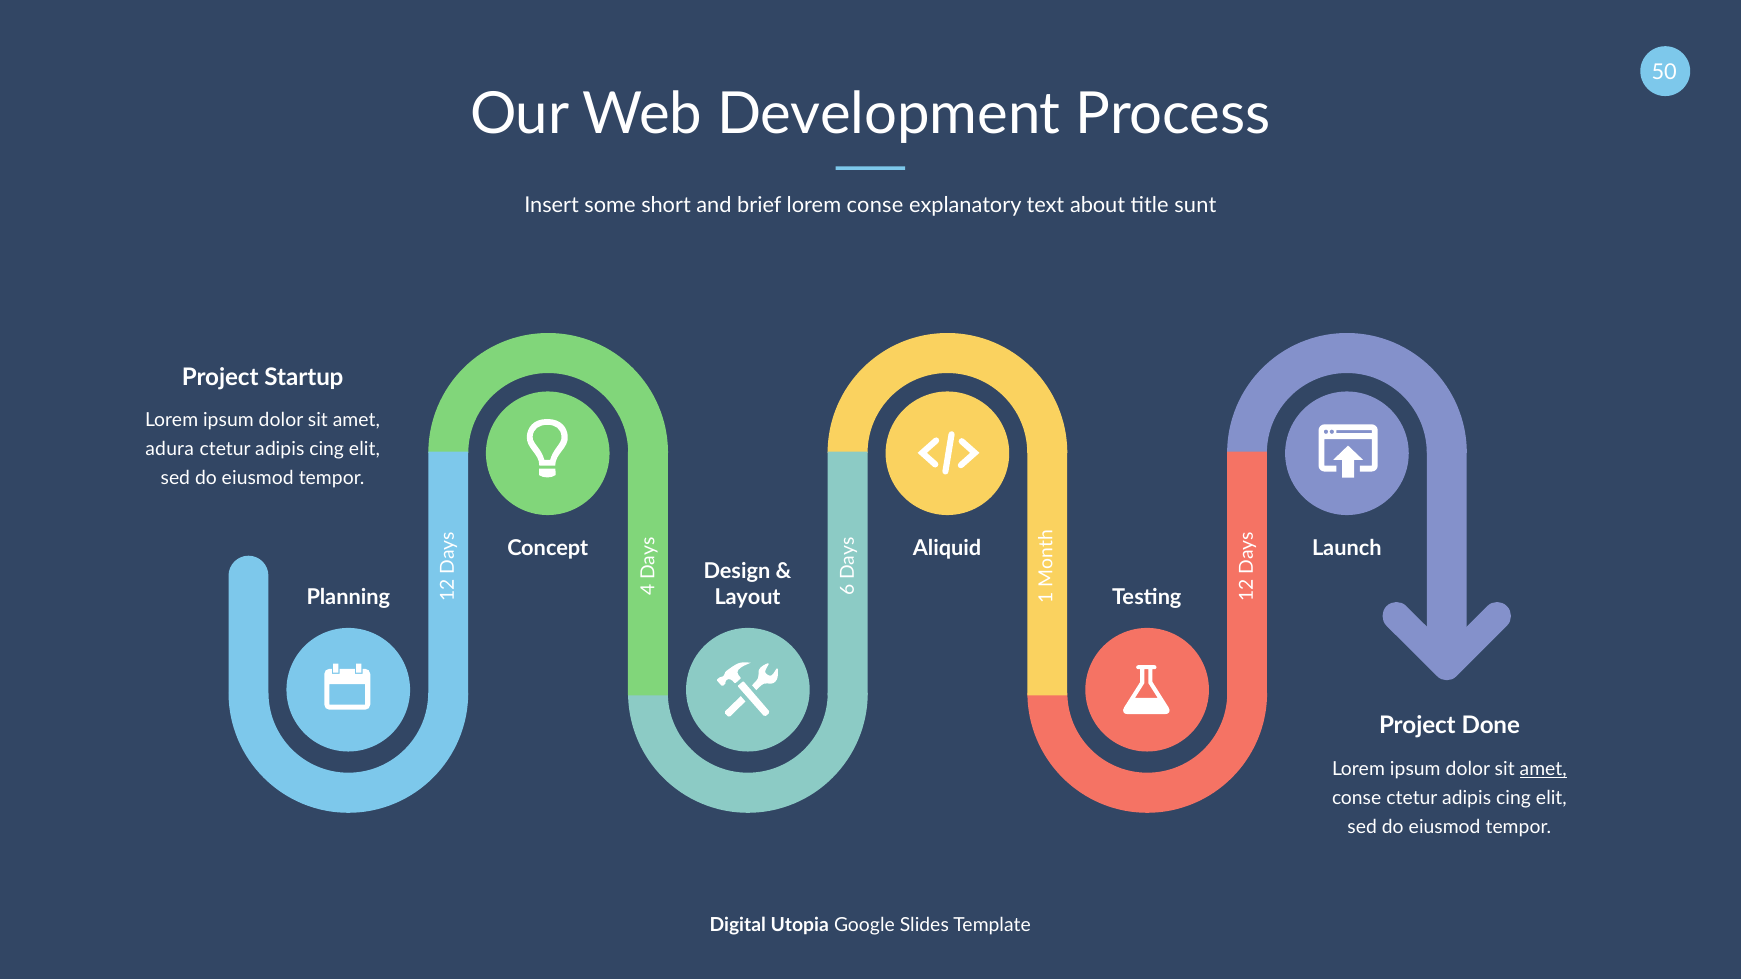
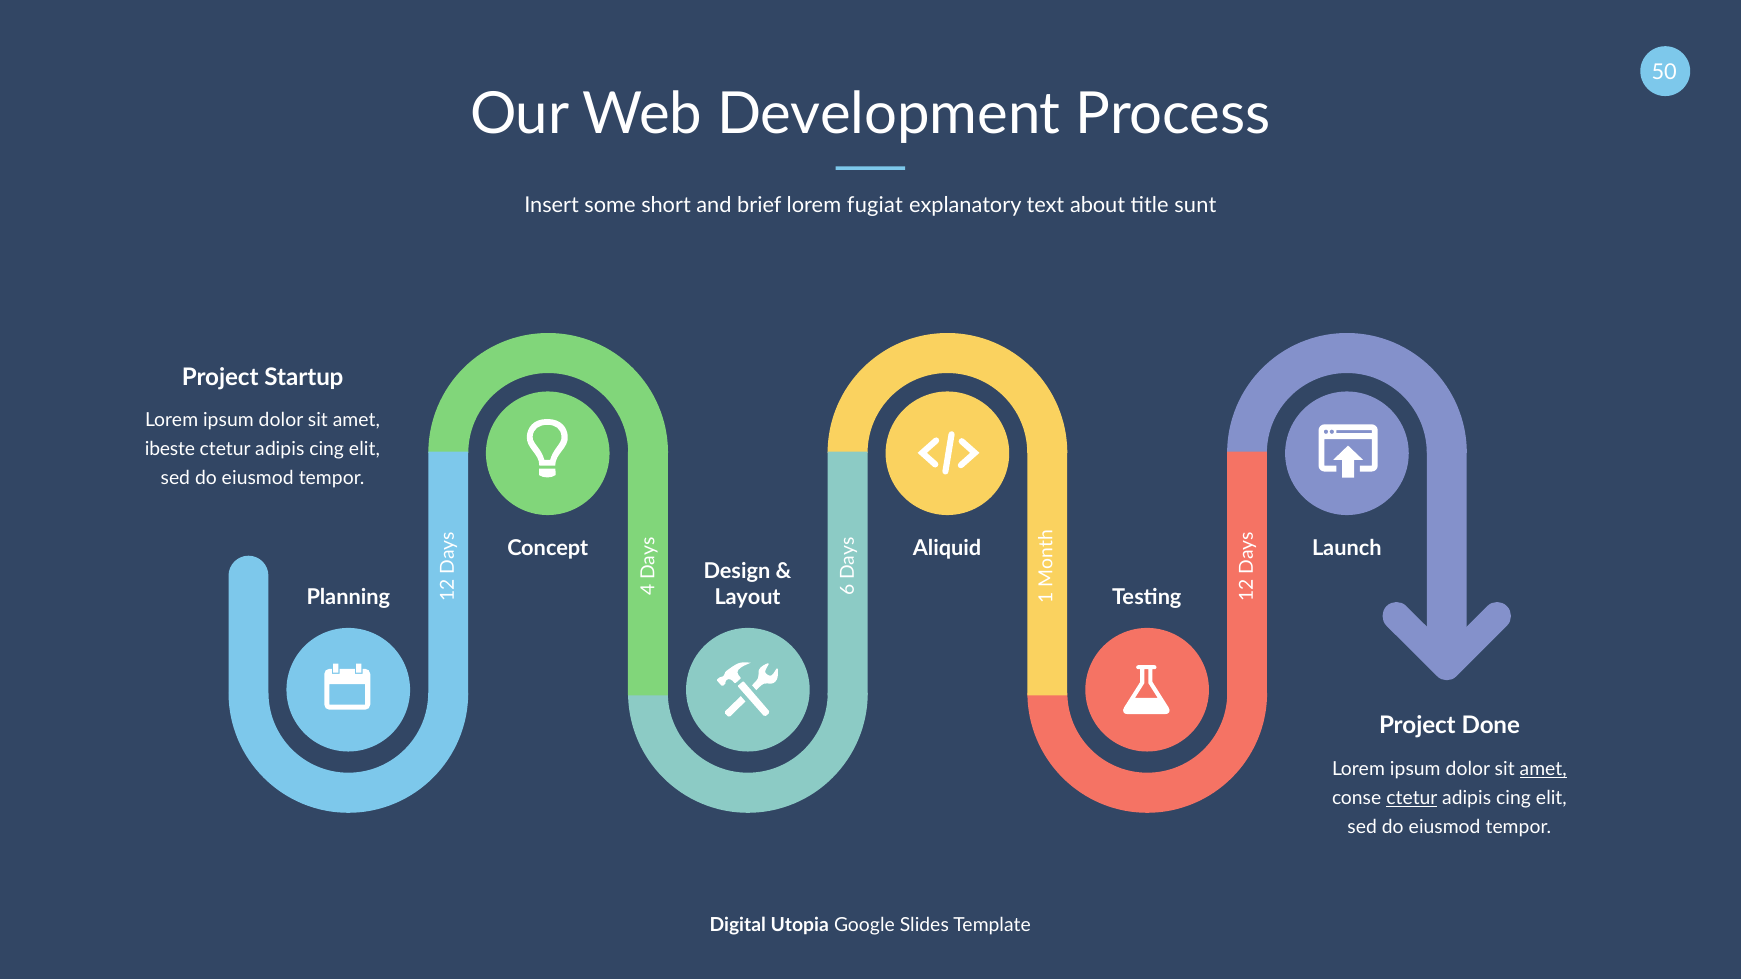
lorem conse: conse -> fugiat (875, 206)
adura: adura -> ibeste (170, 449)
ctetur underline: none -> present (1412, 798)
